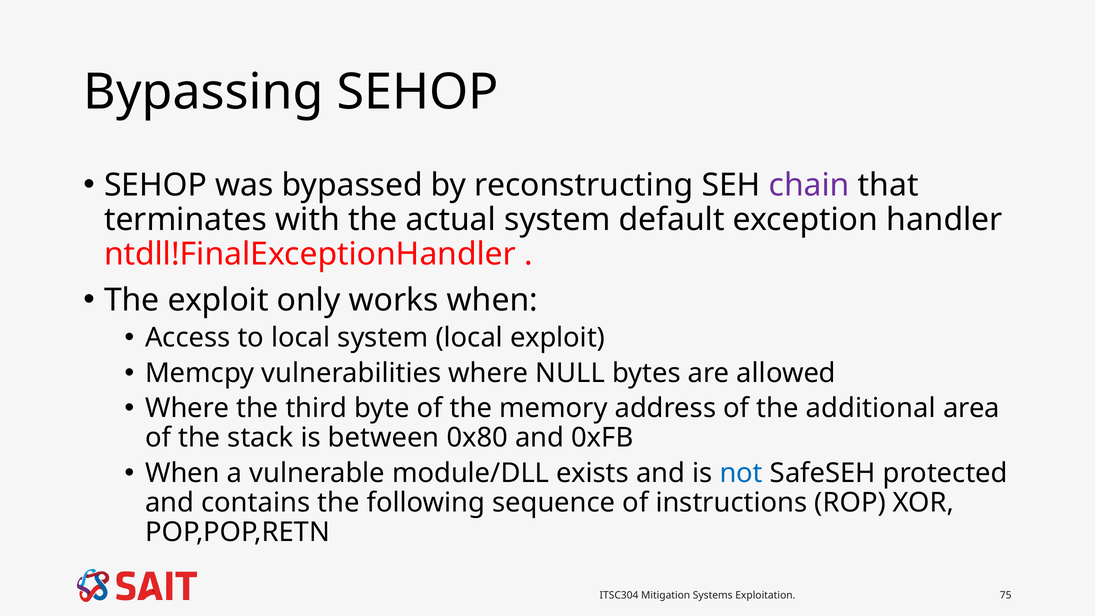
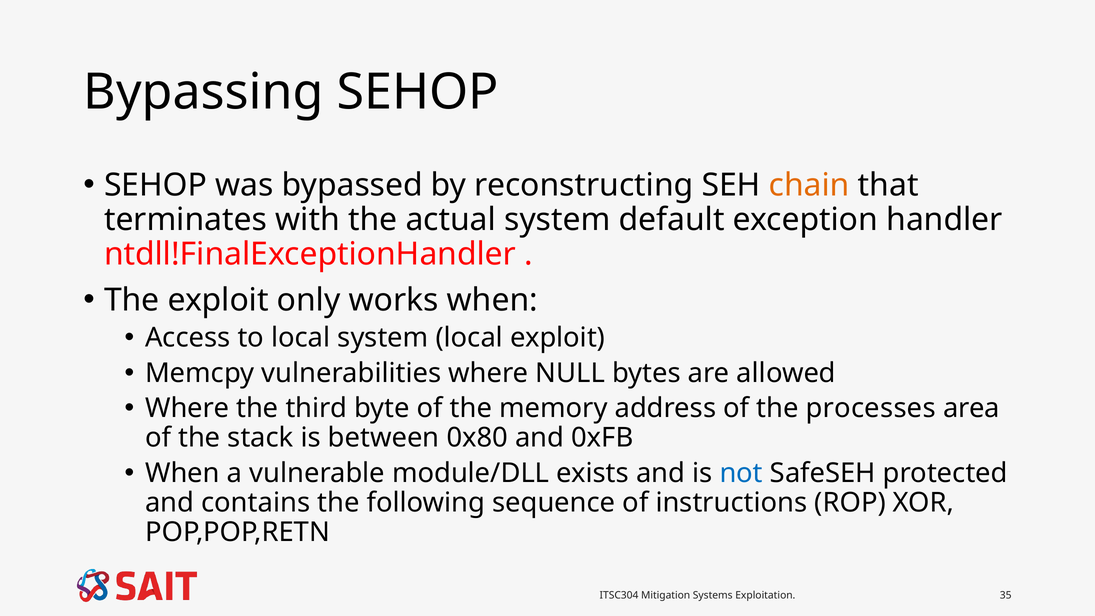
chain colour: purple -> orange (809, 185)
additional: additional -> processes (871, 408)
75: 75 -> 35 (1006, 595)
